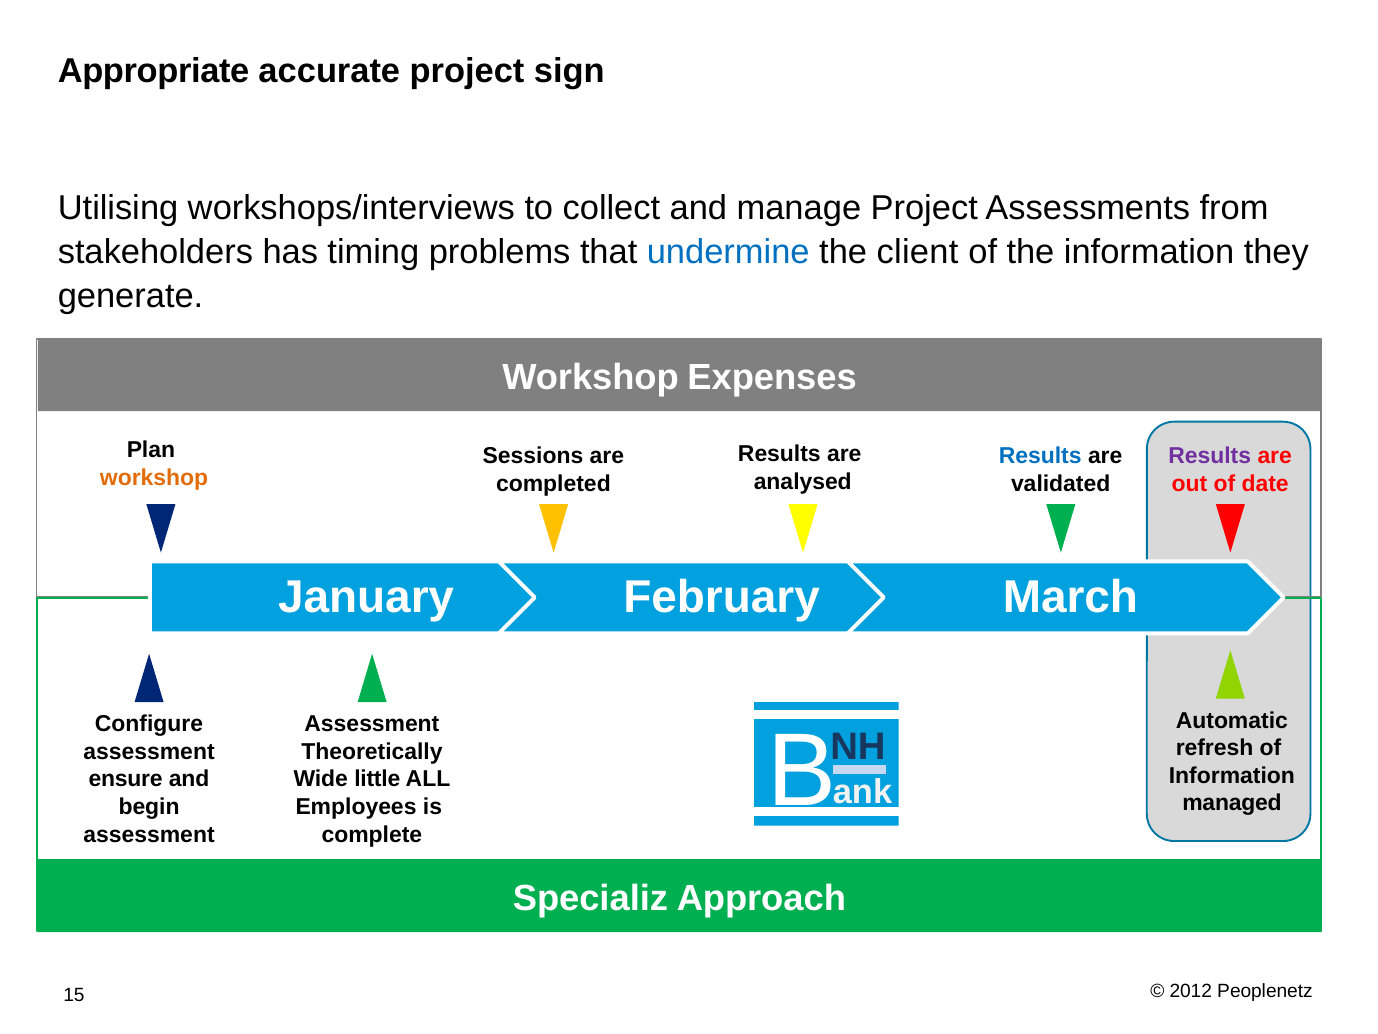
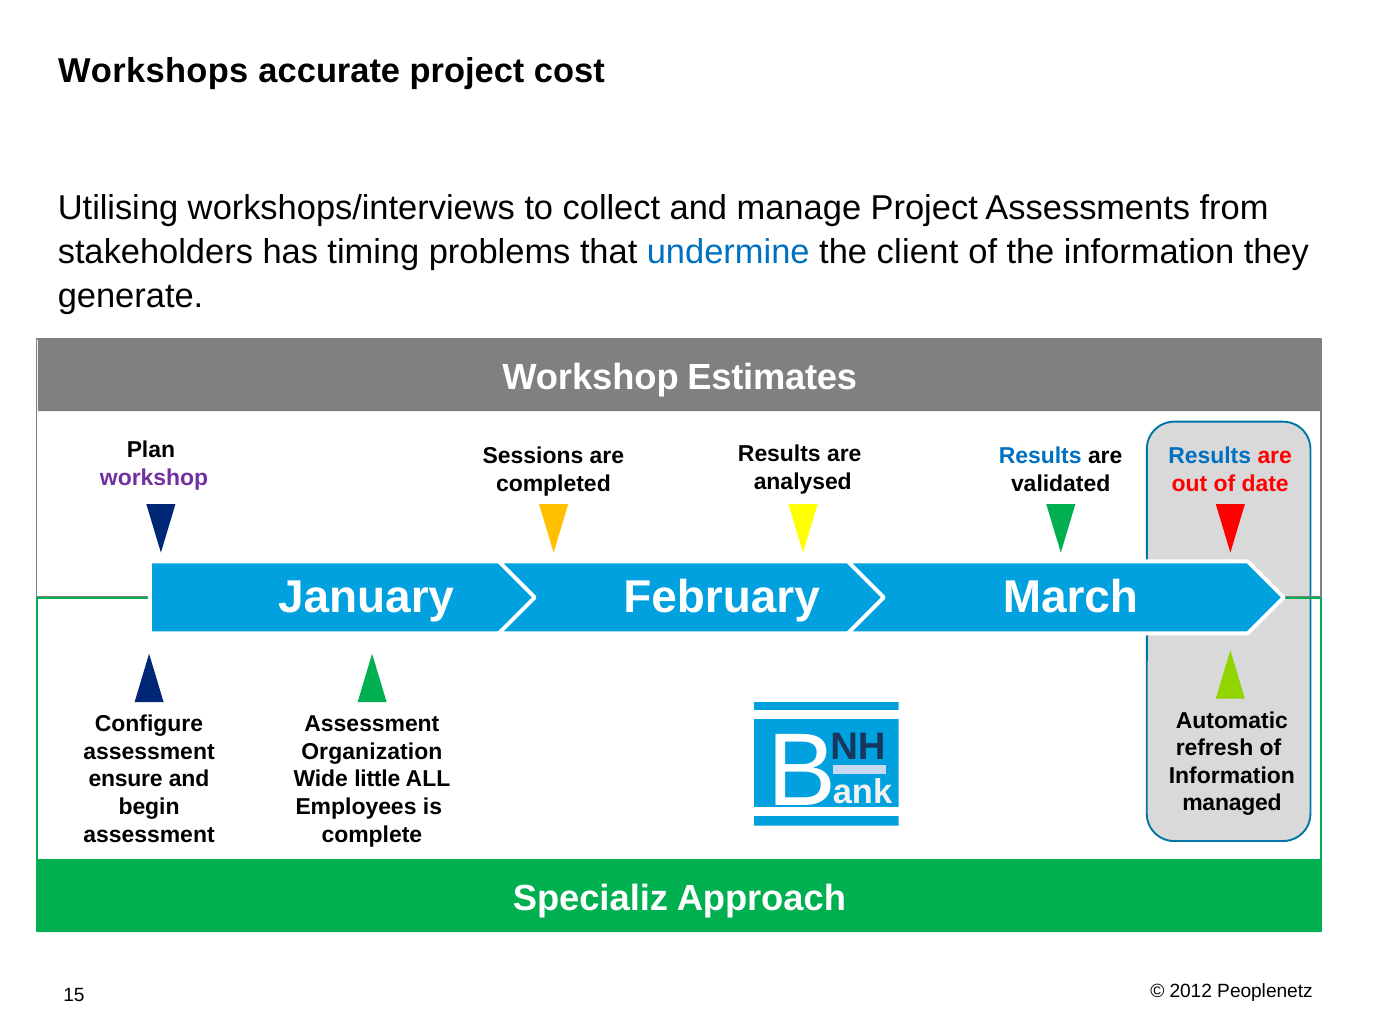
Appropriate: Appropriate -> Workshops (153, 71)
sign: sign -> cost (569, 71)
Expenses: Expenses -> Estimates (772, 377)
Results colour: purple -> blue (1210, 456)
workshop colour: orange -> purple (154, 477)
Theoretically: Theoretically -> Organization (372, 751)
